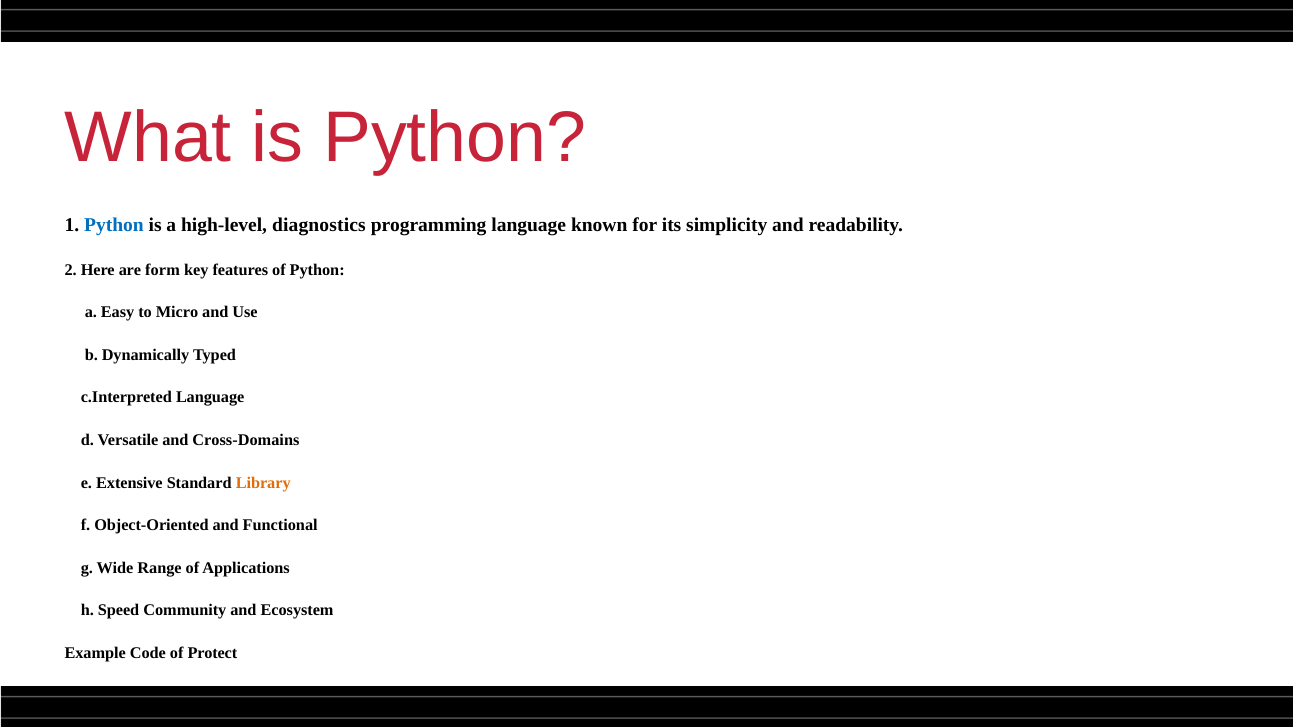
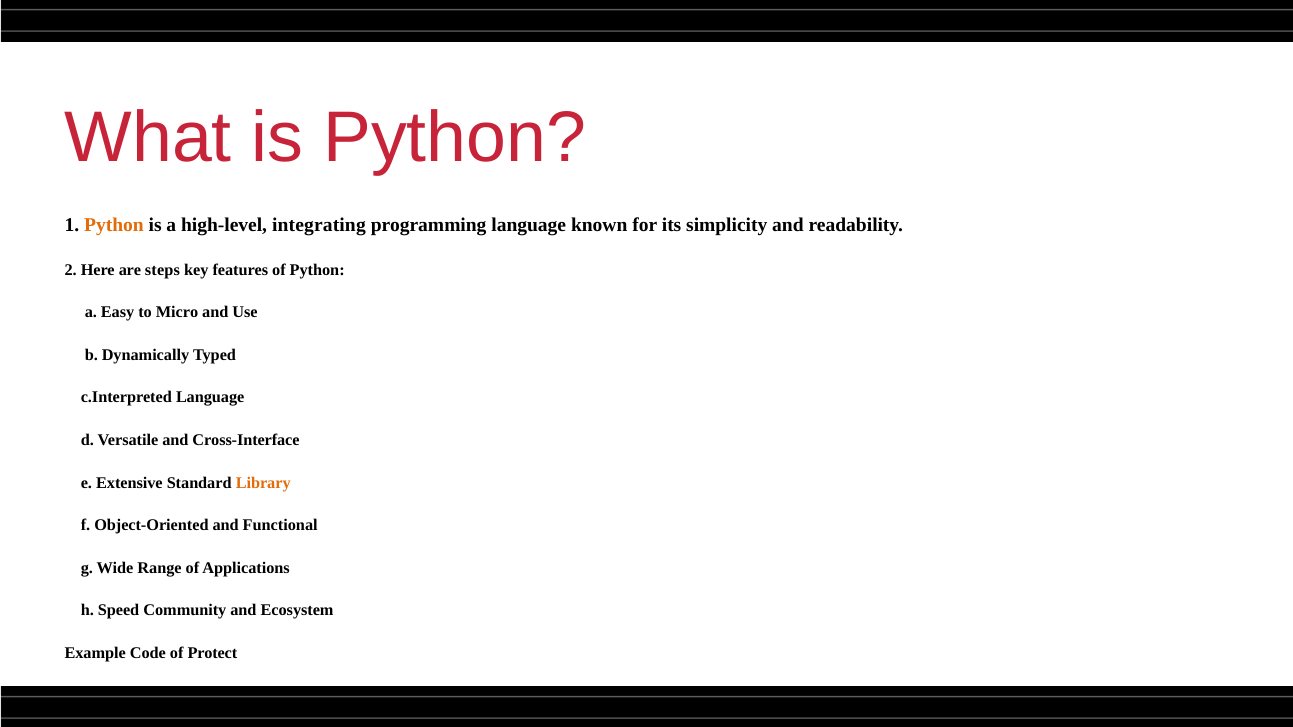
Python colour: blue -> orange (114, 225)
diagnostics: diagnostics -> integrating (319, 225)
form: form -> steps (162, 270)
Cross-Domains: Cross-Domains -> Cross-Interface (246, 440)
